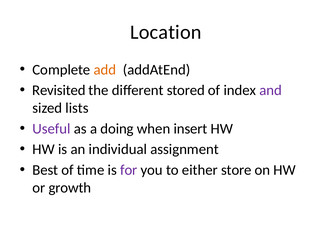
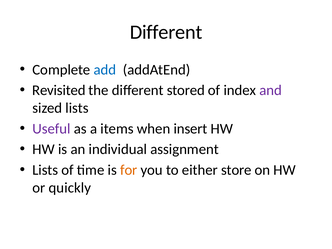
Location: Location -> Different (166, 32)
add colour: orange -> blue (105, 70)
doing: doing -> items (117, 129)
Best: Best -> Lists (45, 170)
for colour: purple -> orange (129, 170)
growth: growth -> quickly (70, 188)
